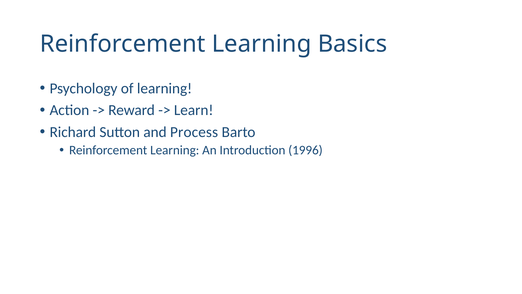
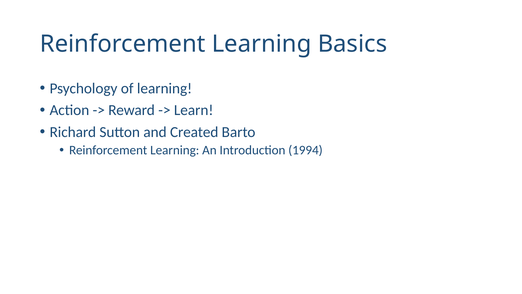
Process: Process -> Created (194, 132)
1996: 1996 -> 1994 (305, 150)
